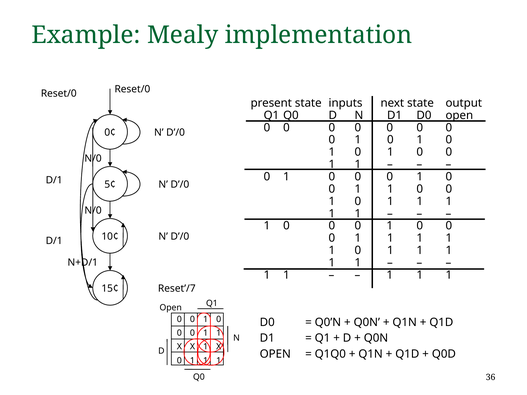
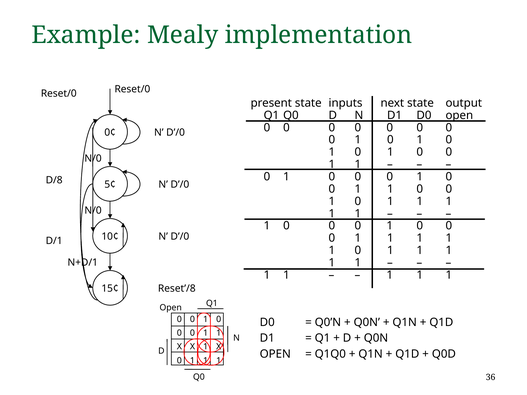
D/1: D/1 -> D/8 (54, 180)
Reset’/7: Reset’/7 -> Reset’/8 (177, 288)
